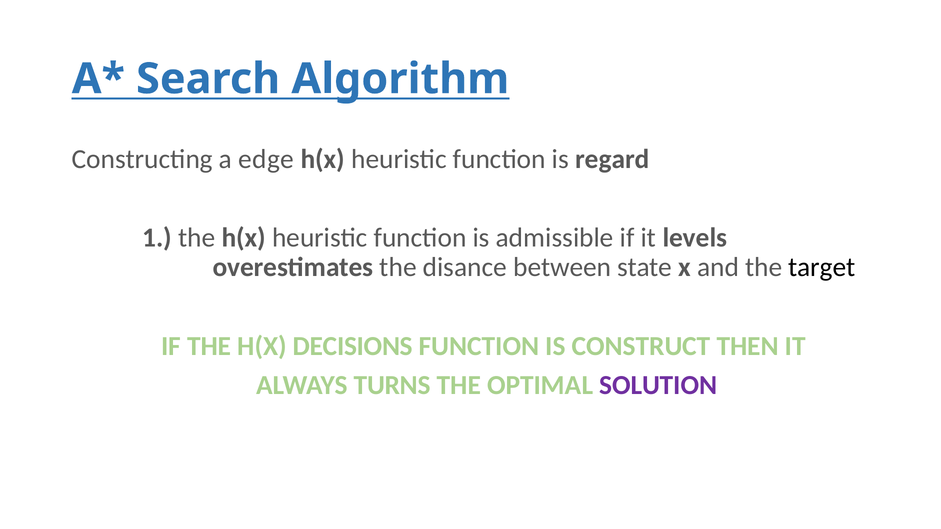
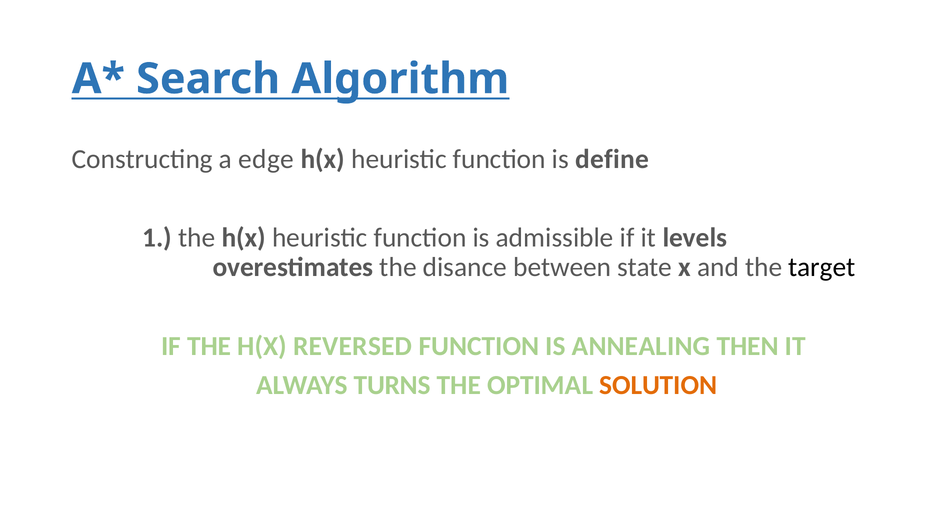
regard: regard -> define (612, 159)
DECISIONS: DECISIONS -> REVERSED (353, 346)
CONSTRUCT: CONSTRUCT -> ANNEALING (641, 346)
SOLUTION colour: purple -> orange (658, 386)
